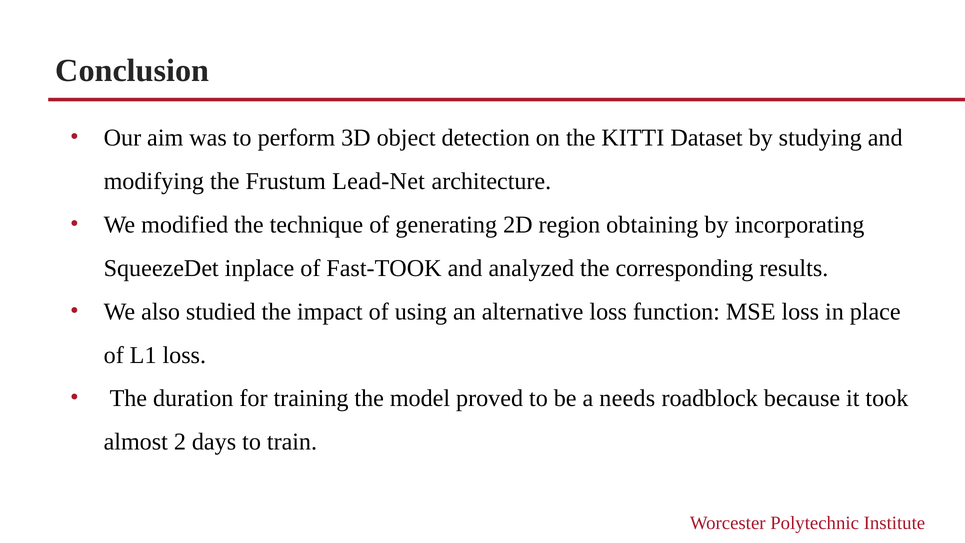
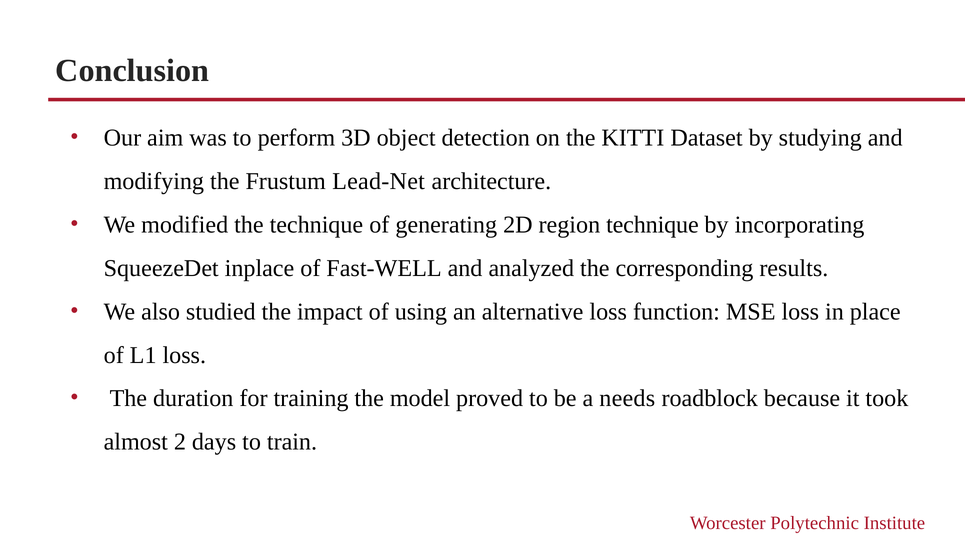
region obtaining: obtaining -> technique (652, 225)
Fast-TOOK: Fast-TOOK -> Fast-WELL (384, 268)
